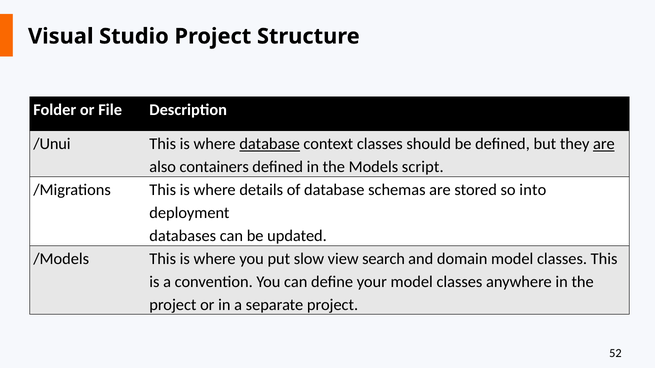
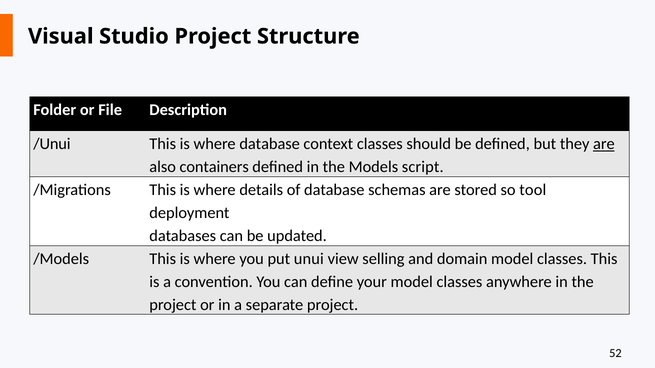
database underline: present -> none (270, 144)
into: into -> tool (533, 190)
slow: slow -> unui (309, 259)
search: search -> selling (383, 259)
